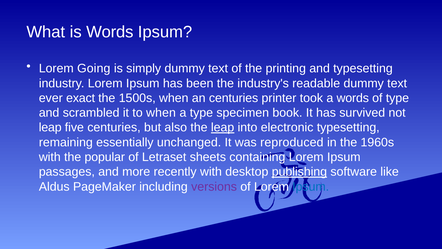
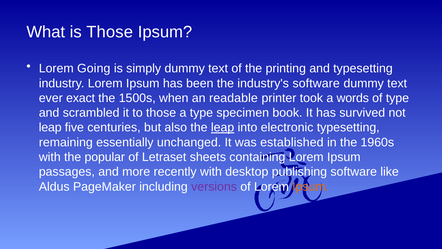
is Words: Words -> Those (110, 32)
industry's readable: readable -> software (316, 83)
an centuries: centuries -> readable (233, 98)
to when: when -> those (161, 113)
reproduced: reproduced -> established (292, 142)
publishing underline: present -> none (299, 172)
Ipsum colour: blue -> orange (311, 186)
